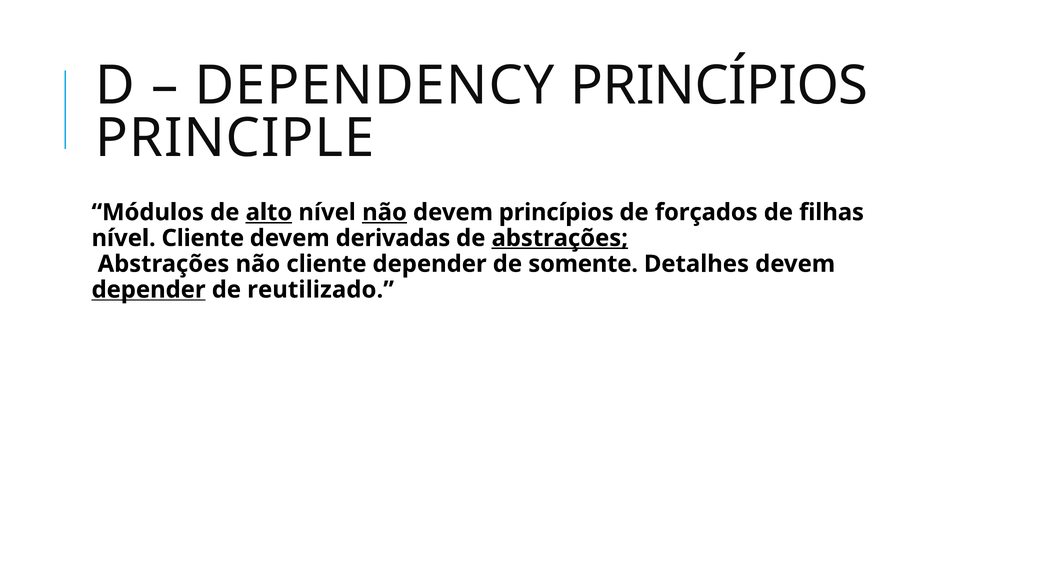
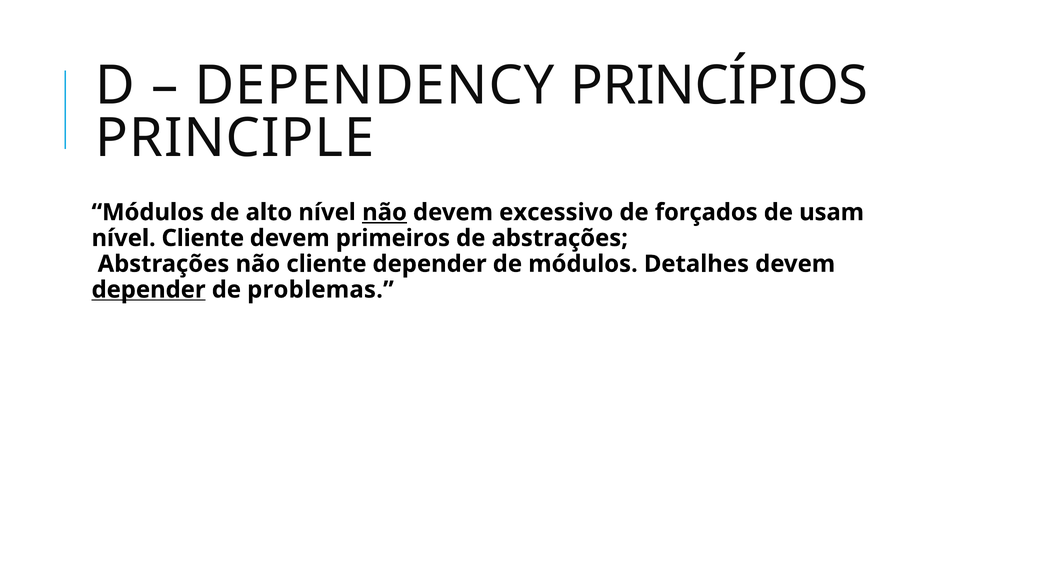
alto underline: present -> none (269, 212)
devem princípios: princípios -> excessivo (556, 212)
filhas: filhas -> usam (832, 212)
derivadas: derivadas -> primeiros (393, 238)
abstrações underline: present -> none (560, 238)
de somente: somente -> módulos (583, 264)
reutilizado: reutilizado -> problemas (321, 290)
